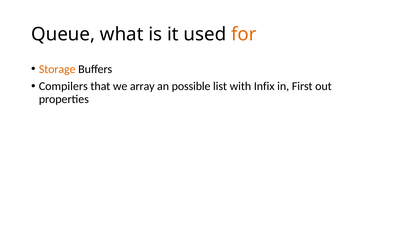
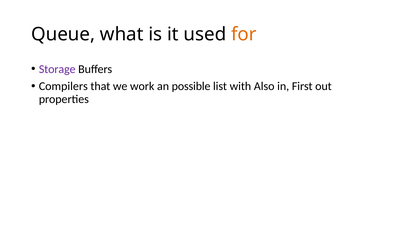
Storage colour: orange -> purple (57, 69)
array: array -> work (142, 86)
Infix: Infix -> Also (264, 86)
